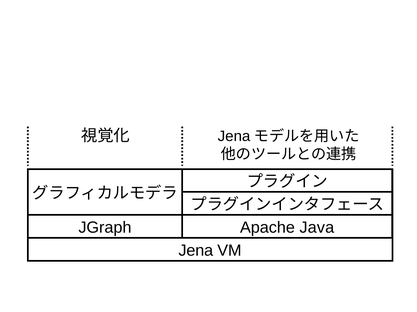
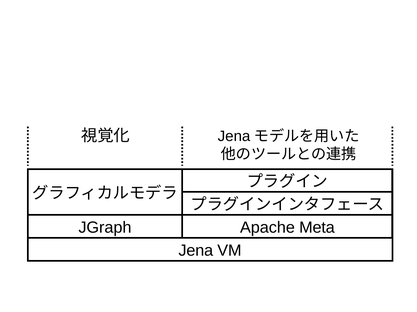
Java: Java -> Meta (317, 228)
